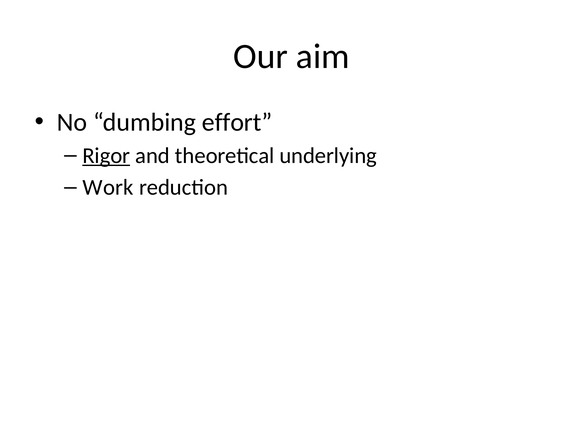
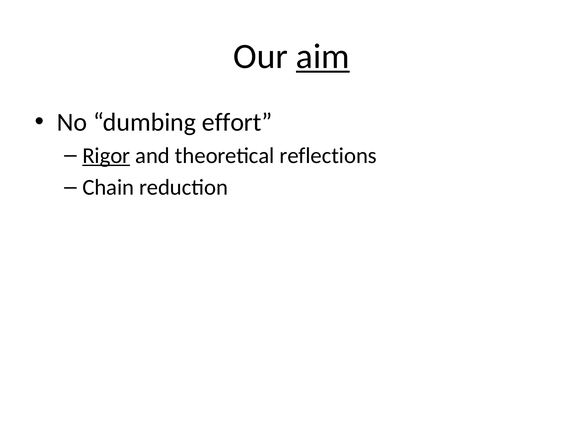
aim underline: none -> present (323, 56)
underlying: underlying -> reflections (328, 156)
Work: Work -> Chain (108, 188)
